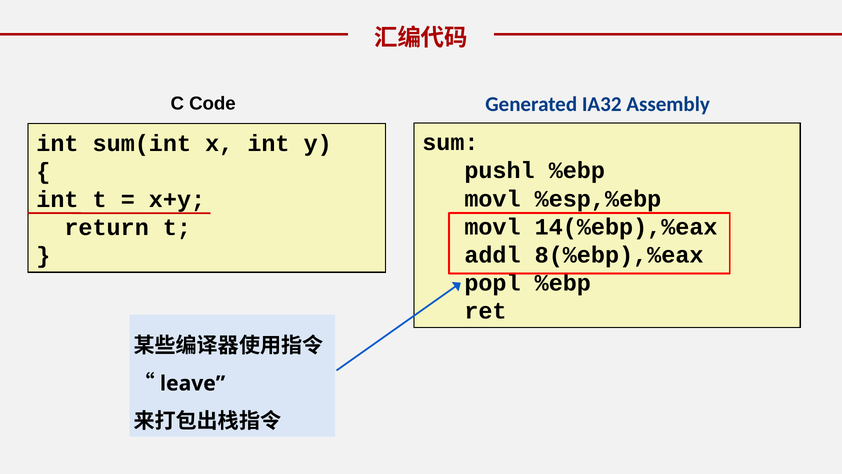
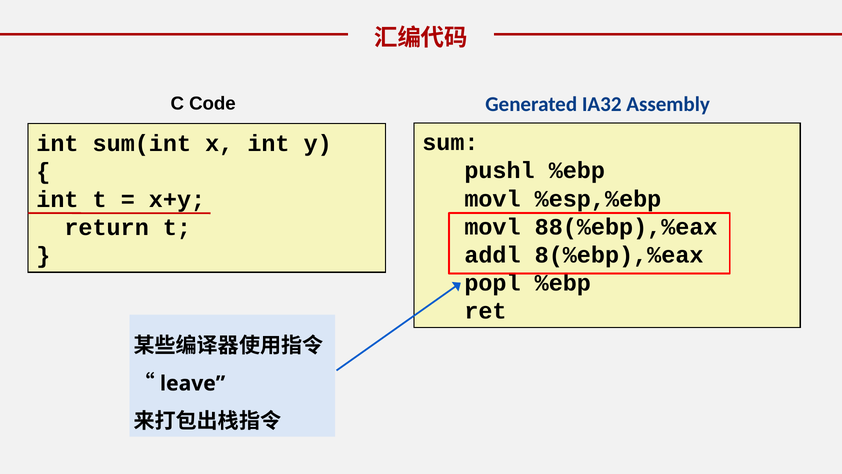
14(%ebp),%eax: 14(%ebp),%eax -> 88(%ebp),%eax (626, 227)
